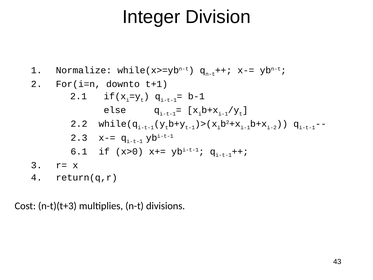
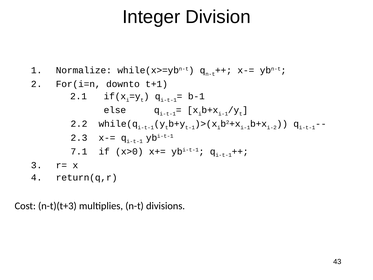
6.1: 6.1 -> 7.1 (79, 151)
